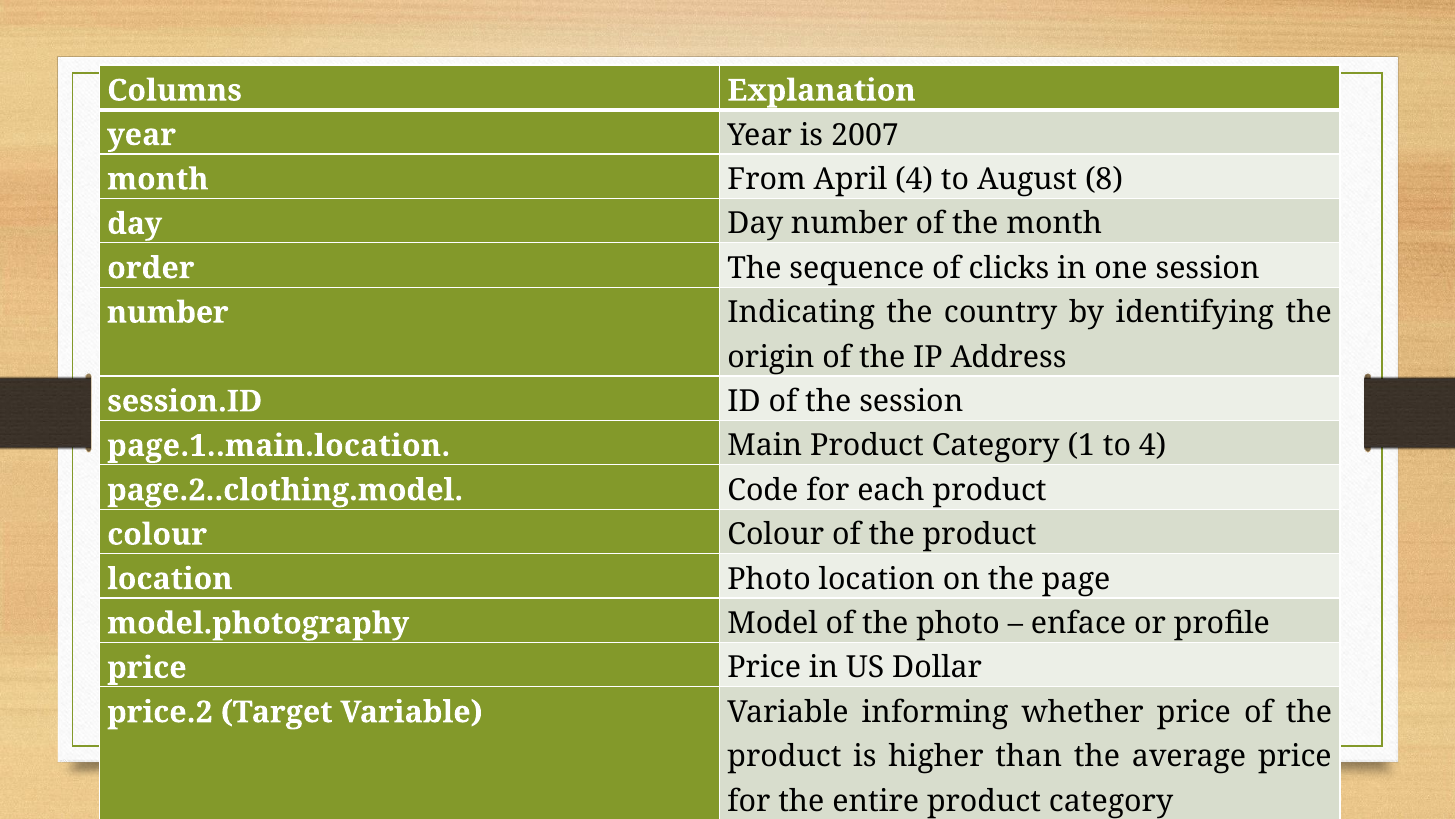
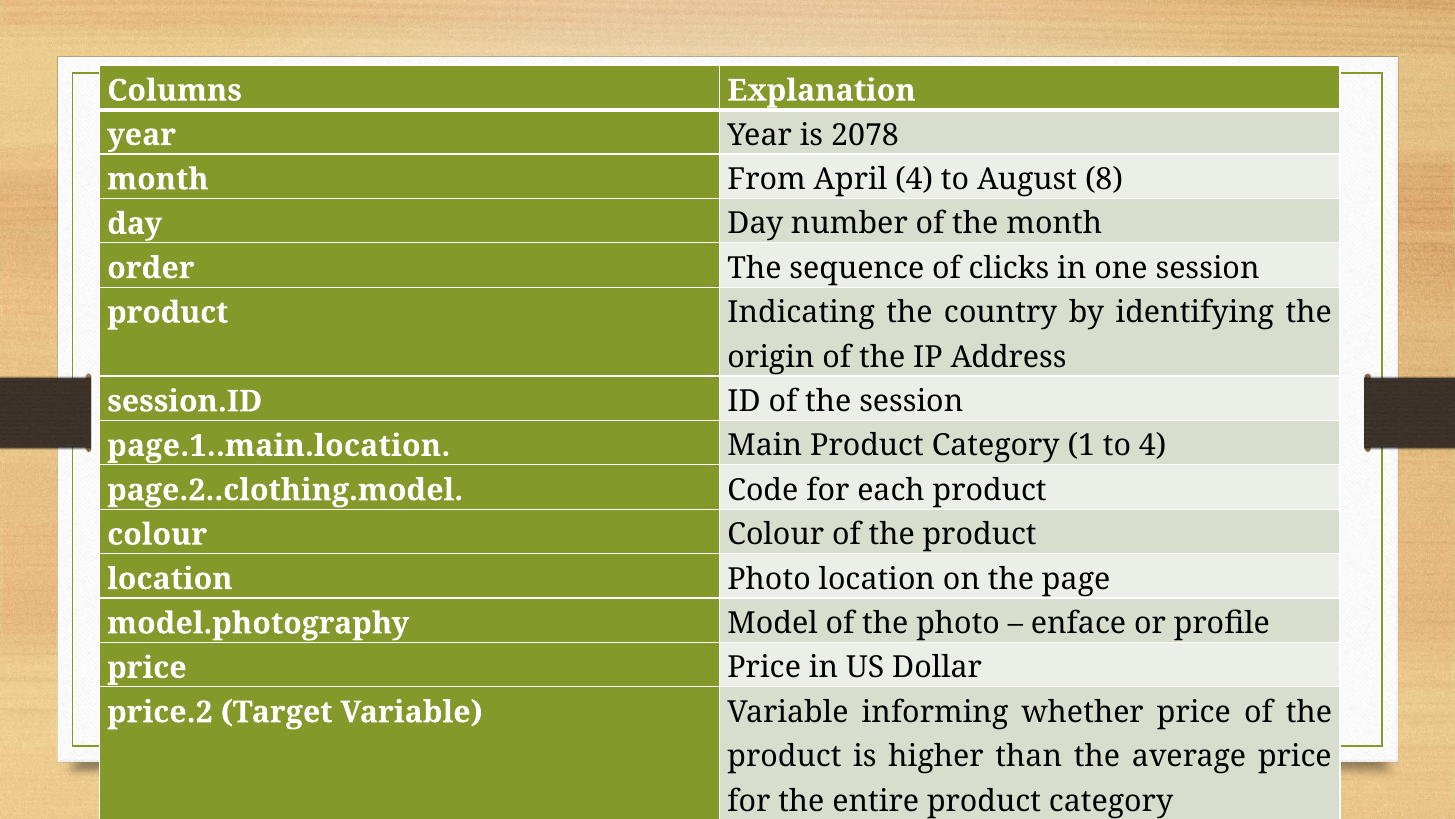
2007: 2007 -> 2078 (865, 135)
number: number -> product (168, 312)
